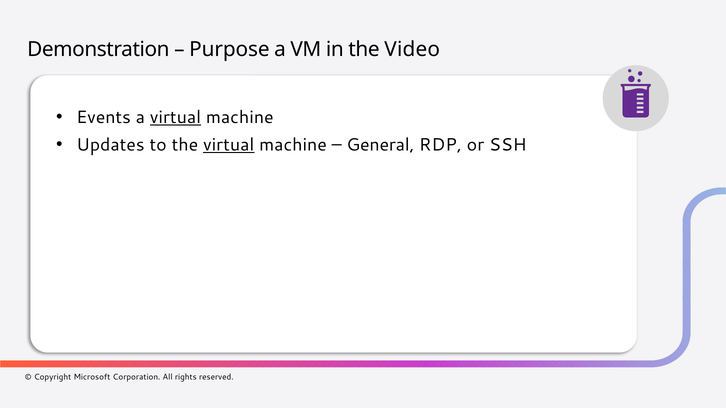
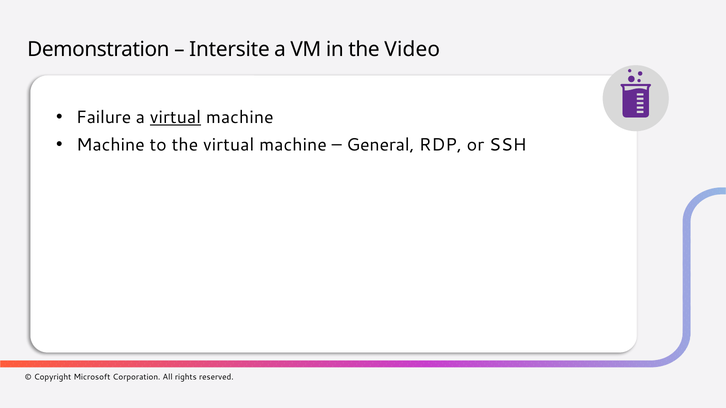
Purpose: Purpose -> Intersite (229, 50)
Events: Events -> Failure (104, 118)
Updates: Updates -> Machine (110, 145)
virtual underline: present -> none (229, 145)
